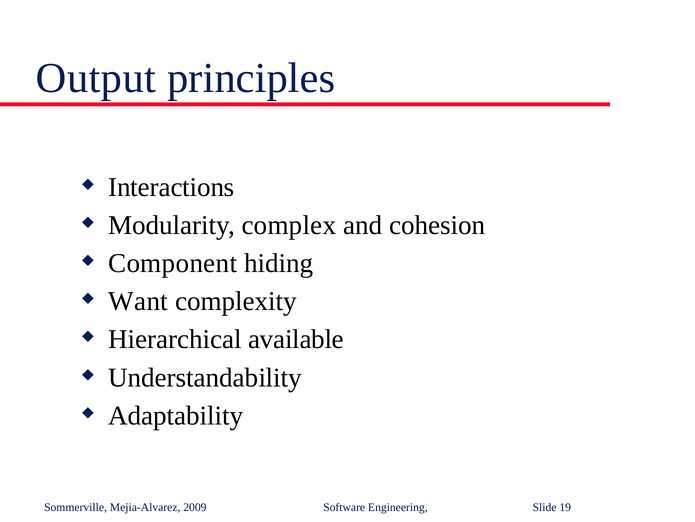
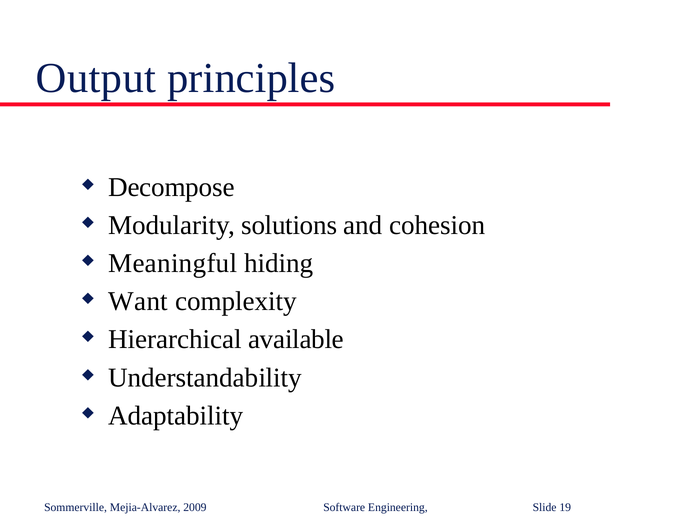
Interactions: Interactions -> Decompose (171, 187)
complex: complex -> solutions (289, 225)
Component: Component -> Meaningful (173, 263)
